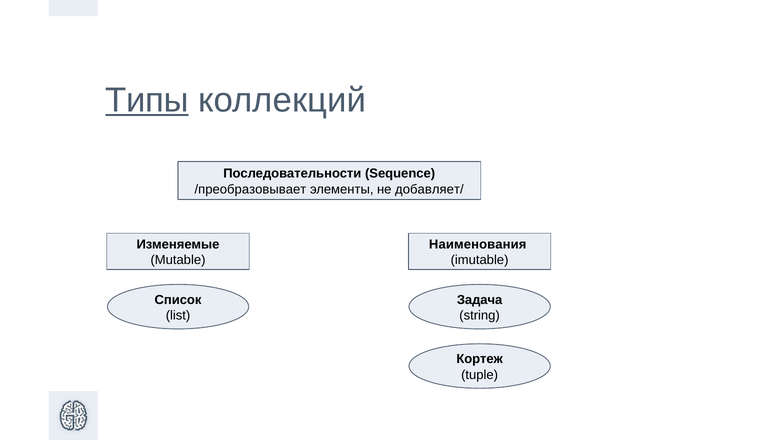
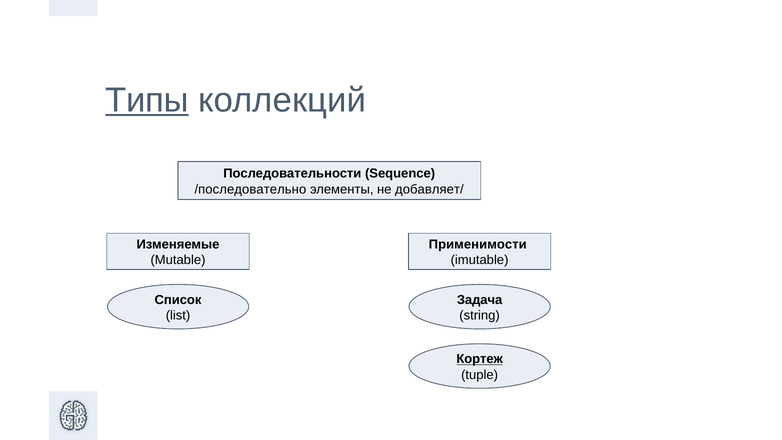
/преобразовывает: /преобразовывает -> /последовательно (250, 189)
Наименования: Наименования -> Применимости (478, 244)
Кортеж underline: none -> present (480, 359)
